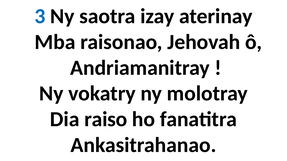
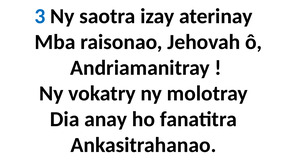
raiso: raiso -> anay (106, 120)
